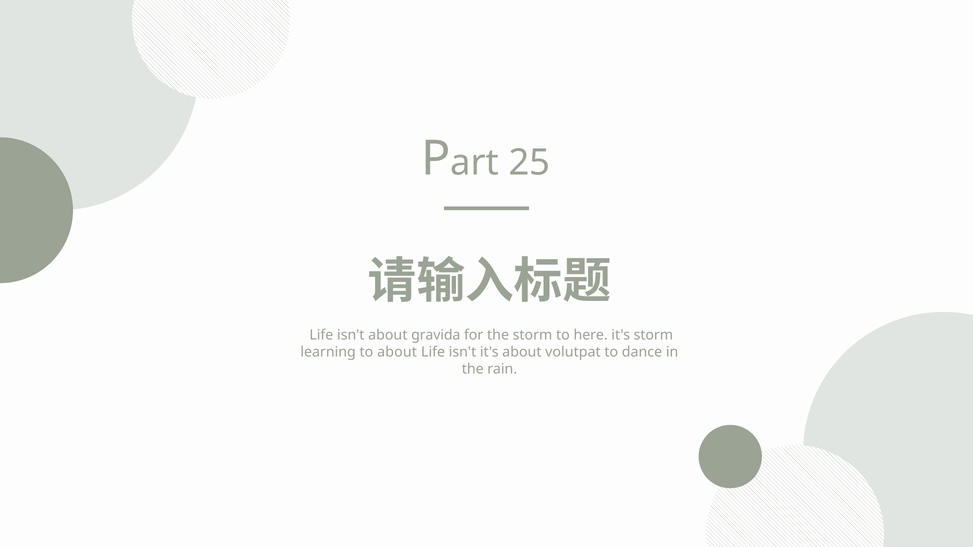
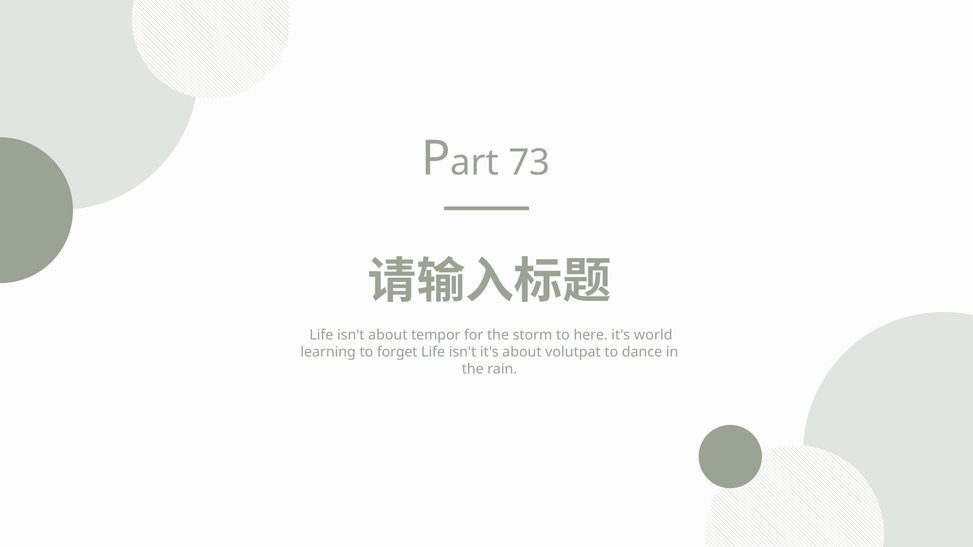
25: 25 -> 73 (529, 163)
gravida: gravida -> tempor (436, 335)
it's storm: storm -> world (653, 335)
to about: about -> forget (397, 352)
